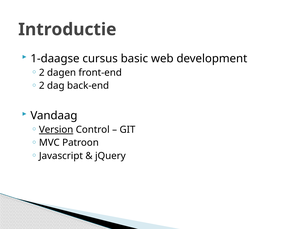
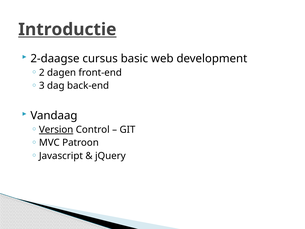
Introductie underline: none -> present (67, 29)
1-daagse: 1-daagse -> 2-daagse (55, 59)
2: 2 -> 3 (42, 86)
